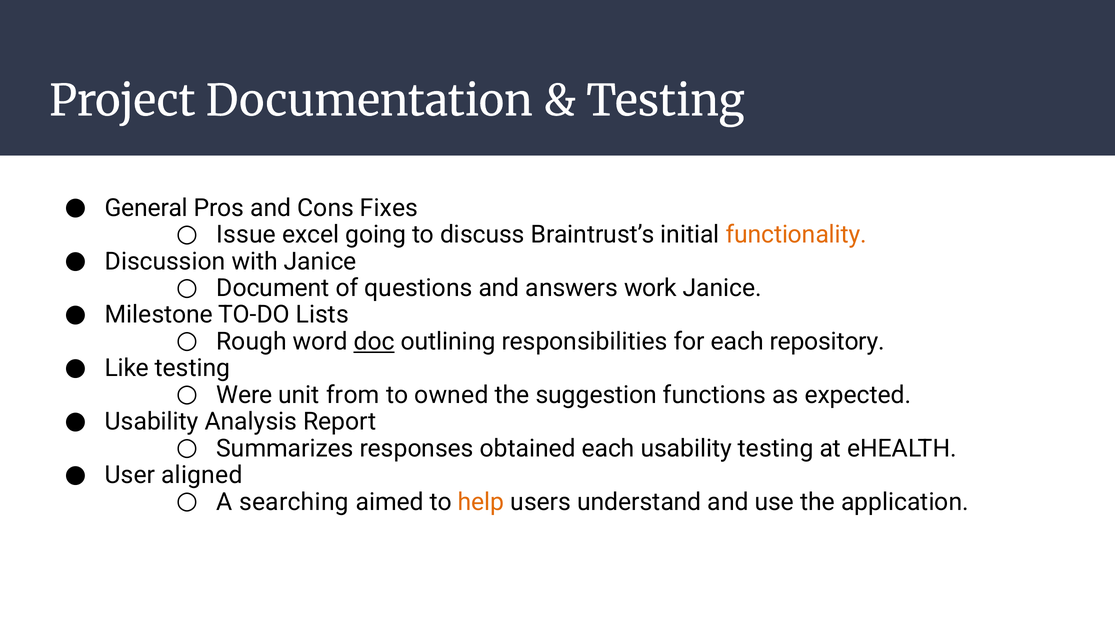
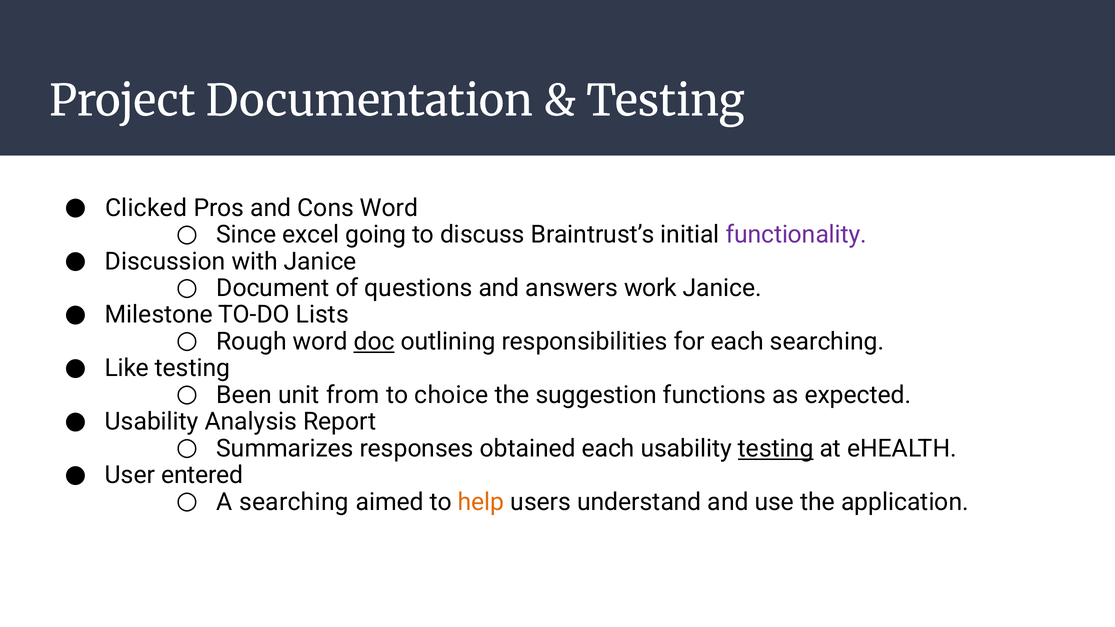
General: General -> Clicked (146, 208)
Cons Fixes: Fixes -> Word (389, 208)
Issue: Issue -> Since (246, 235)
functionality colour: orange -> purple (796, 235)
each repository: repository -> searching (827, 342)
Were: Were -> Been (244, 395)
owned: owned -> choice (451, 395)
testing underline: none -> present (776, 449)
aligned: aligned -> entered (202, 475)
